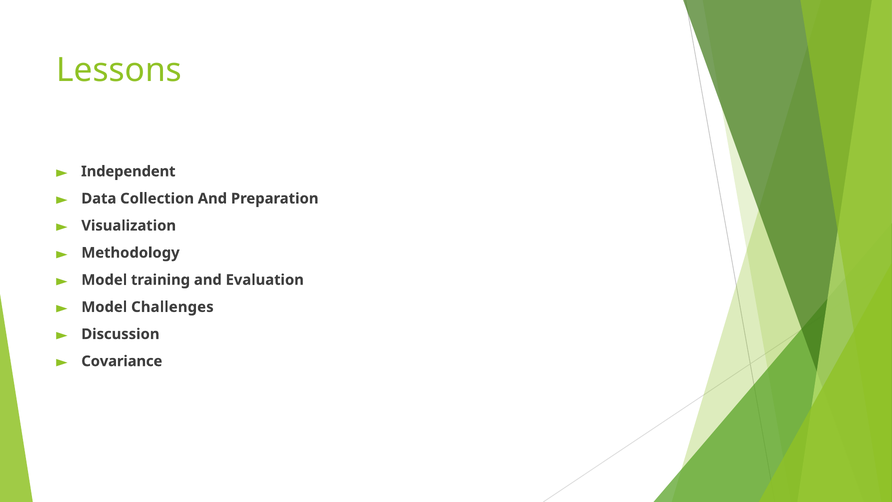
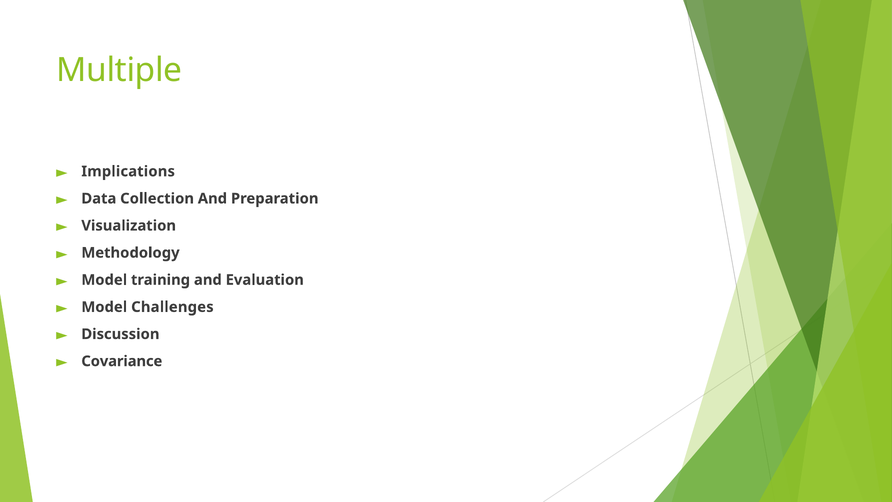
Lessons: Lessons -> Multiple (119, 70)
Independent: Independent -> Implications (128, 171)
